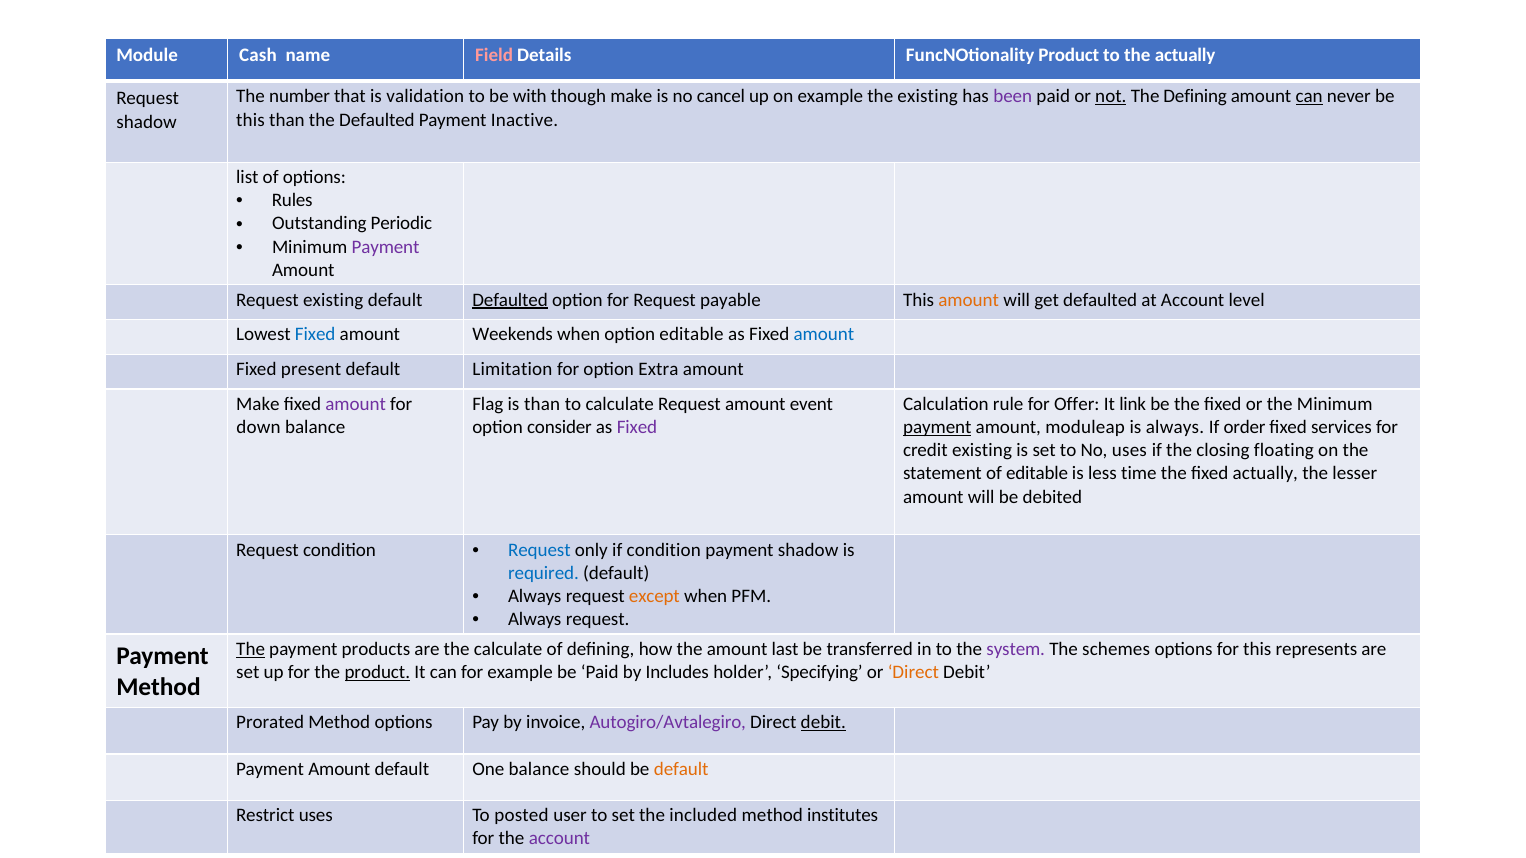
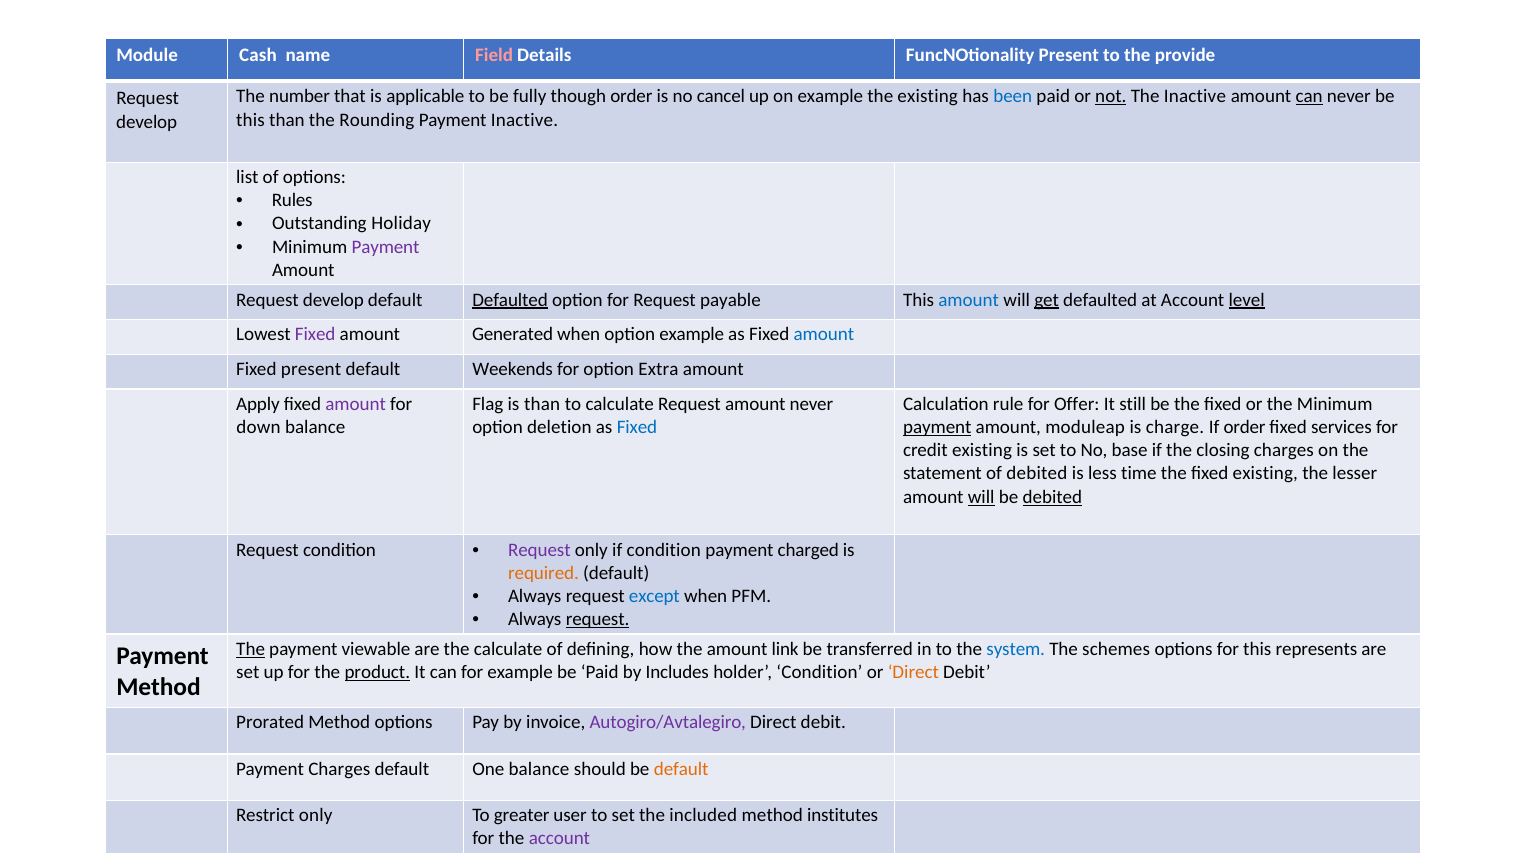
FuncNOtionality Product: Product -> Present (1069, 56)
the actually: actually -> provide (1185, 56)
validation: validation -> applicable (425, 97)
with: with -> fully (530, 97)
though make: make -> order (631, 97)
been colour: purple -> blue (1013, 97)
The Defining: Defining -> Inactive (1195, 97)
the Defaulted: Defaulted -> Rounding (377, 120)
shadow: shadow -> develop (147, 122)
Periodic: Periodic -> Holiday (401, 224)
existing: existing -> develop (333, 300)
amount colour: orange -> blue (969, 300)
get underline: none -> present (1047, 300)
level underline: none -> present (1247, 300)
Fixed colour: blue -> purple (315, 335)
Weekends: Weekends -> Generated (513, 335)
option editable: editable -> example (692, 335)
Limitation: Limitation -> Weekends (513, 369)
Make: Make -> Apply (258, 404)
amount event: event -> never (811, 404)
link: link -> still (1133, 404)
consider: consider -> deletion (559, 427)
Fixed colour: purple -> blue (637, 427)
is always: always -> charge (1175, 427)
No uses: uses -> base (1130, 451)
closing floating: floating -> charges (1284, 451)
of editable: editable -> debited (1037, 474)
fixed actually: actually -> existing (1265, 474)
will underline: none -> present (981, 497)
debited underline: none -> present (1052, 497)
Request colour: blue -> purple (539, 550)
payment shadow: shadow -> charged (808, 550)
required colour: blue -> orange (543, 573)
except colour: orange -> blue (654, 596)
request underline: none -> present (598, 620)
products: products -> viewable (376, 649)
last: last -> link (785, 649)
system colour: purple -> blue (1016, 649)
holder Specifying: Specifying -> Condition (819, 673)
debit underline: present -> none (823, 723)
Amount: Amount -> Charges (339, 769)
Restrict uses: uses -> only (316, 816)
posted: posted -> greater (522, 816)
